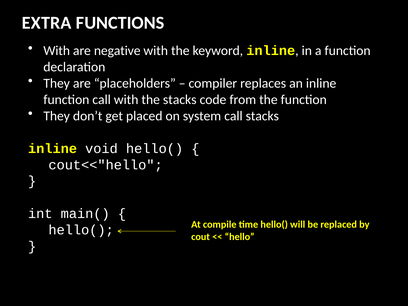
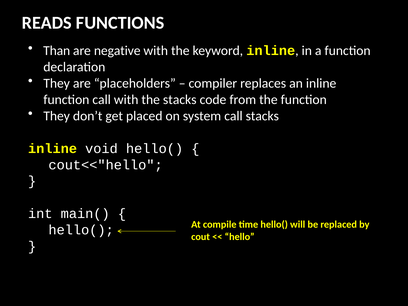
EXTRA: EXTRA -> READS (47, 23)
With: With -> Than (57, 51)
